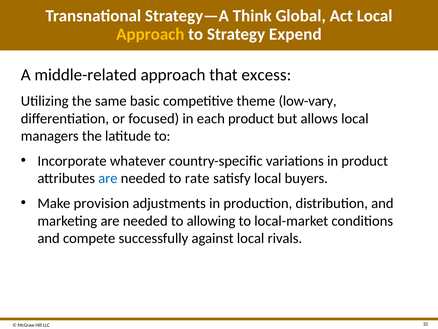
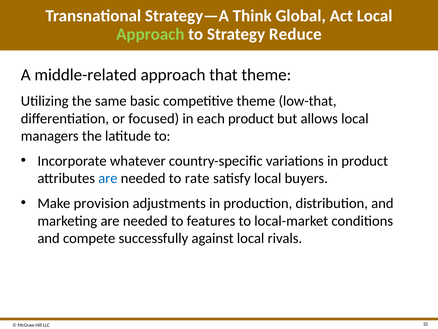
Approach colour: yellow -> light green (150, 34)
Expend: Expend -> Reduce (295, 34)
that excess: excess -> theme (266, 75)
low-vary: low-vary -> low-that (308, 101)
allowing: allowing -> features (211, 221)
